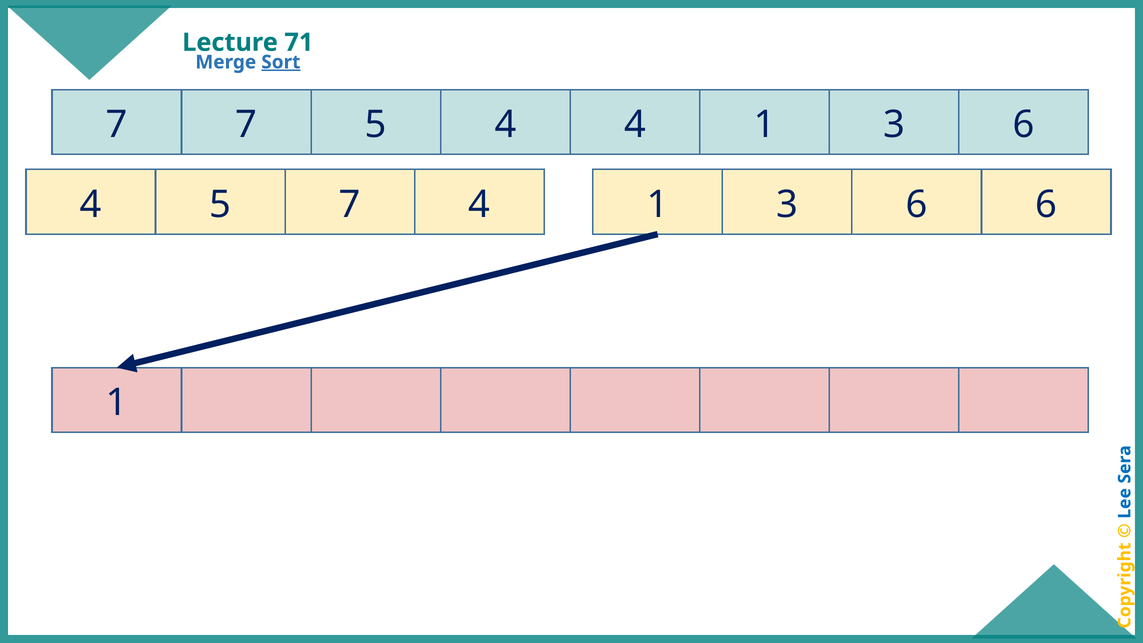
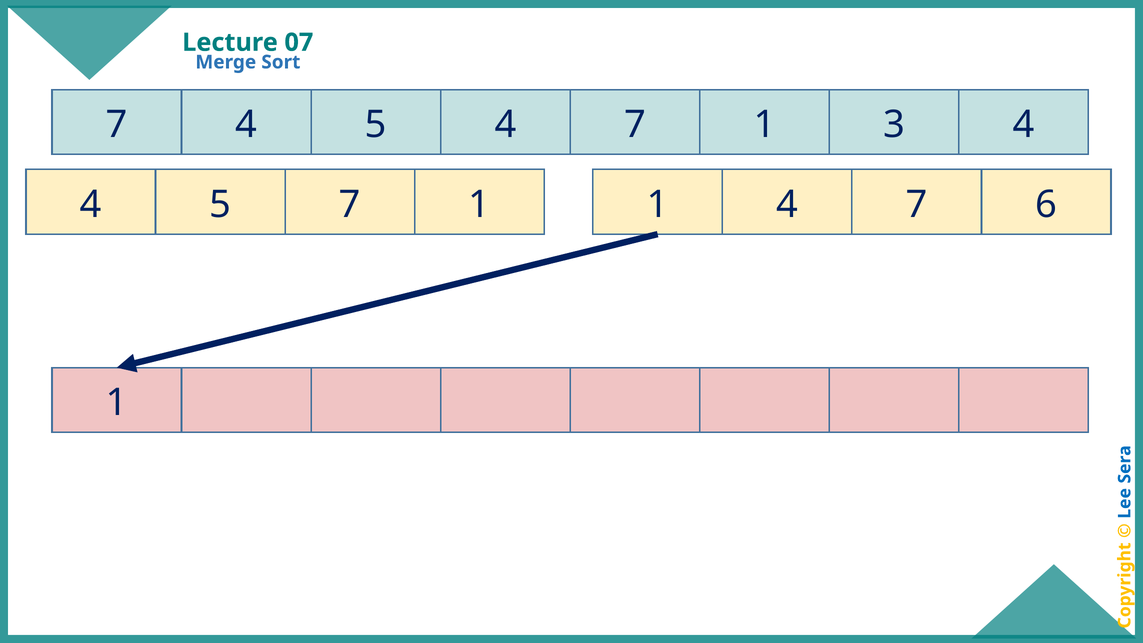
71: 71 -> 07 (299, 42)
Sort underline: present -> none (281, 62)
7: 7 -> 4 (246, 125)
5 4 4: 4 -> 7 (635, 125)
3 6: 6 -> 4 (1024, 125)
4: 4 -> 1 (479, 204)
3: 3 -> 4 (787, 204)
5 6: 6 -> 7 (917, 204)
